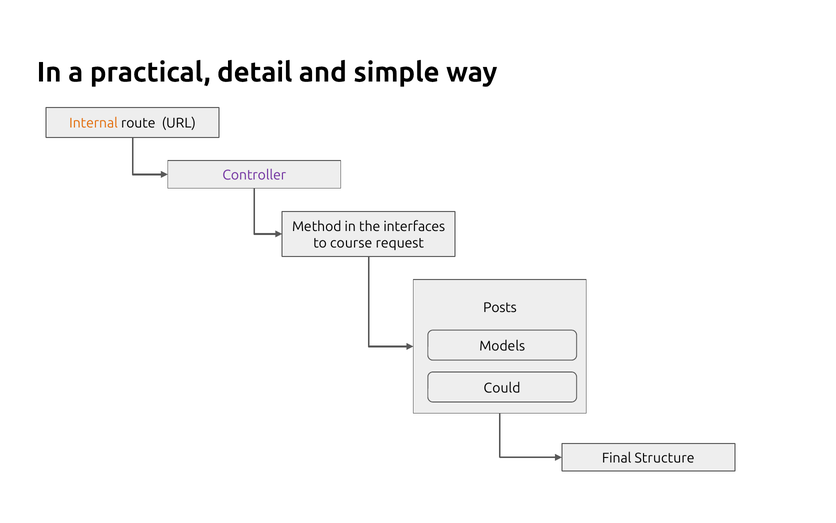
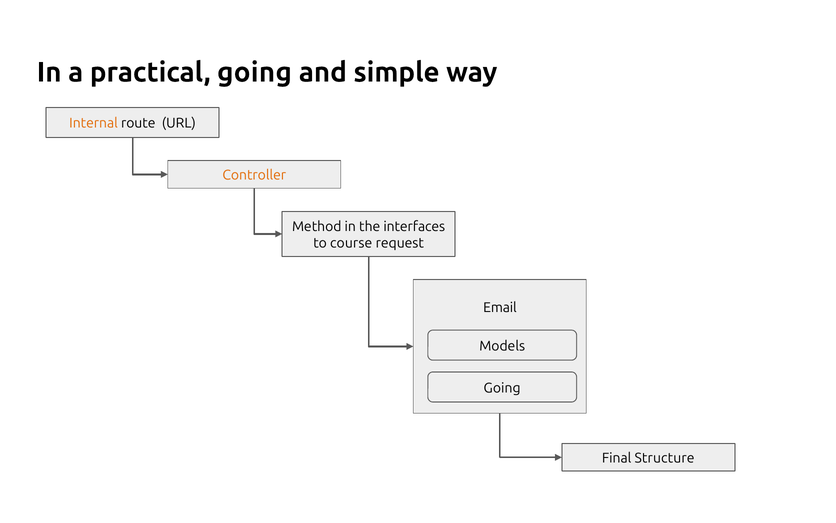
practical detail: detail -> going (254, 72)
Controller colour: purple -> orange (254, 175)
Posts: Posts -> Email (500, 307)
Could: Could -> Going (502, 388)
